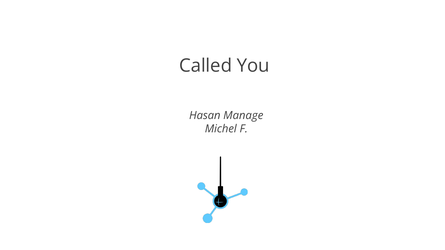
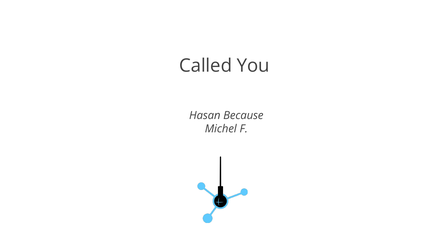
Manage: Manage -> Because (243, 116)
